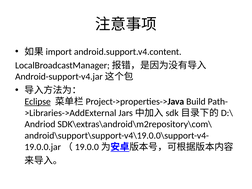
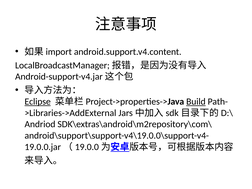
Build underline: none -> present (196, 102)
